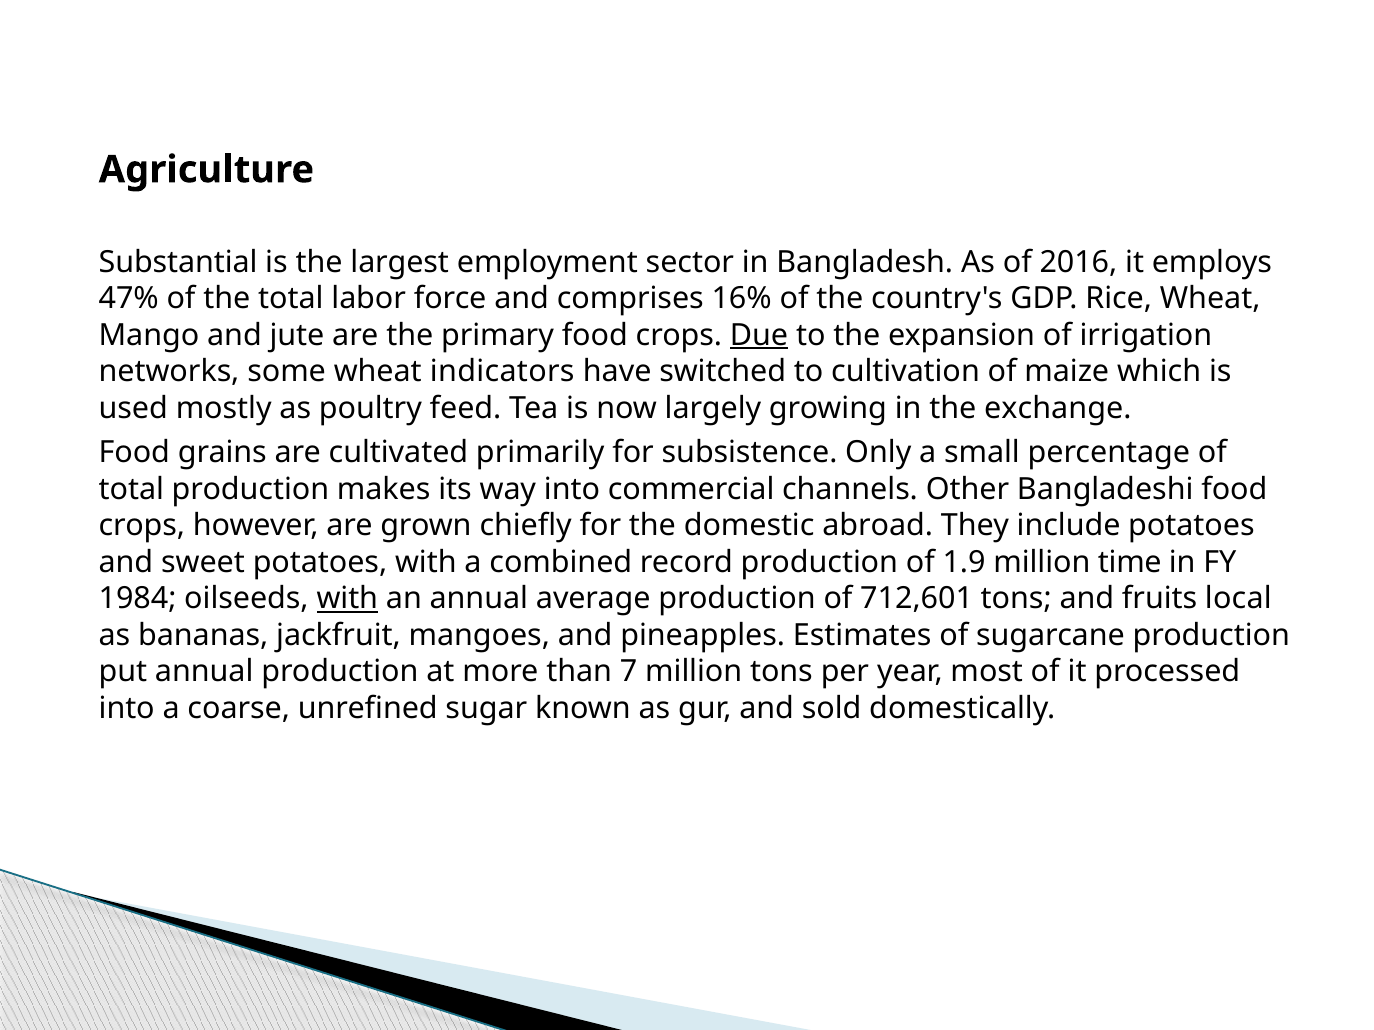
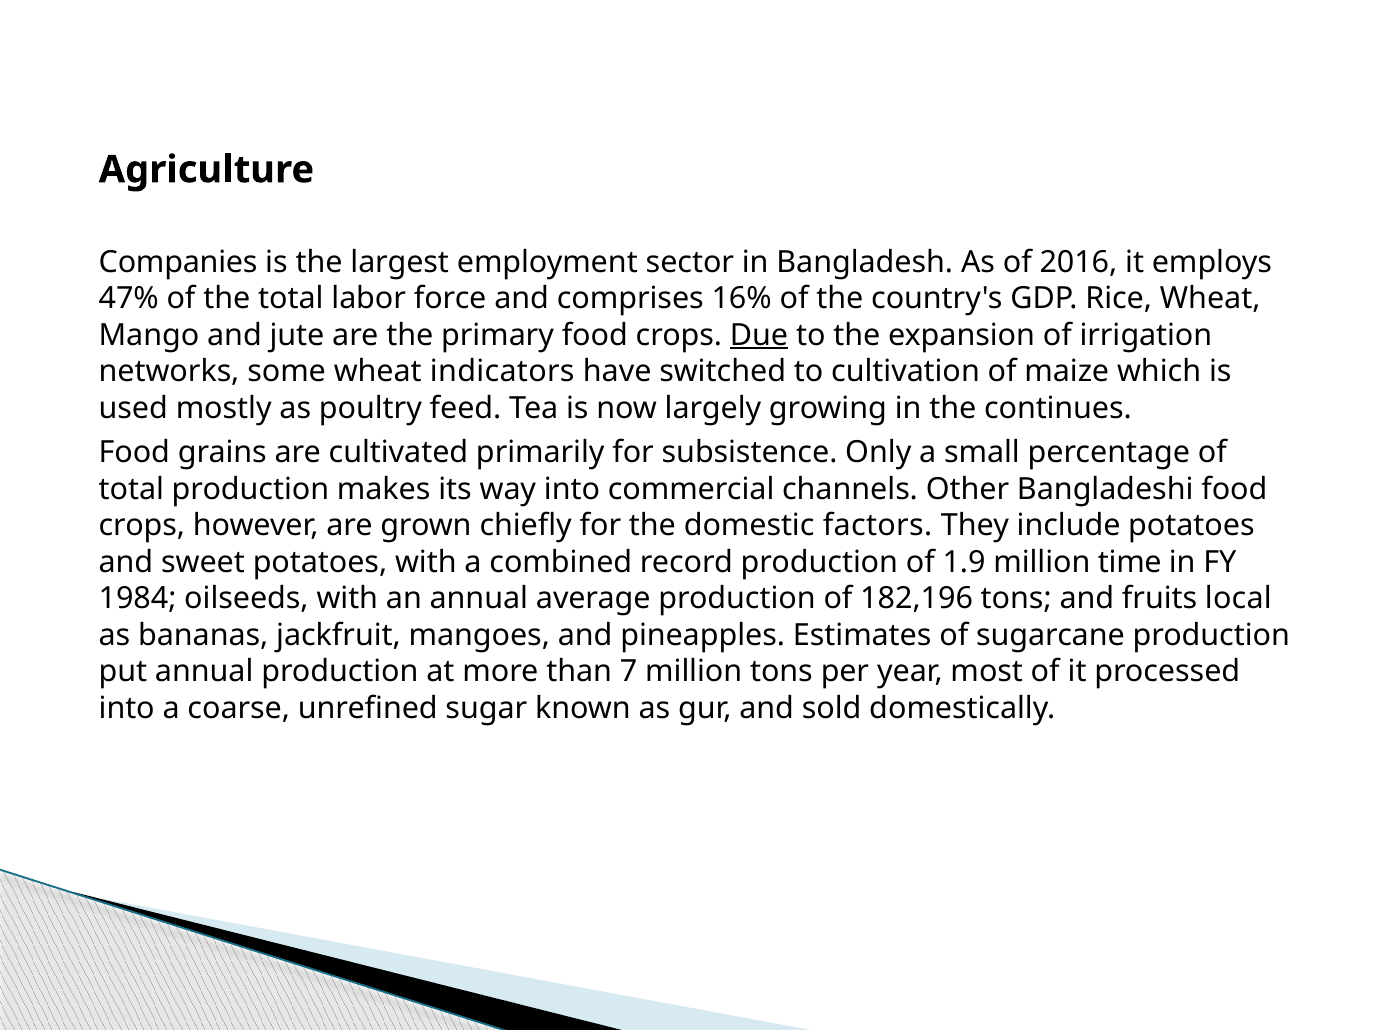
Substantial: Substantial -> Companies (178, 262)
exchange: exchange -> continues (1058, 409)
abroad: abroad -> factors (878, 526)
with underline: present -> none (347, 599)
712,601: 712,601 -> 182,196 (917, 599)
